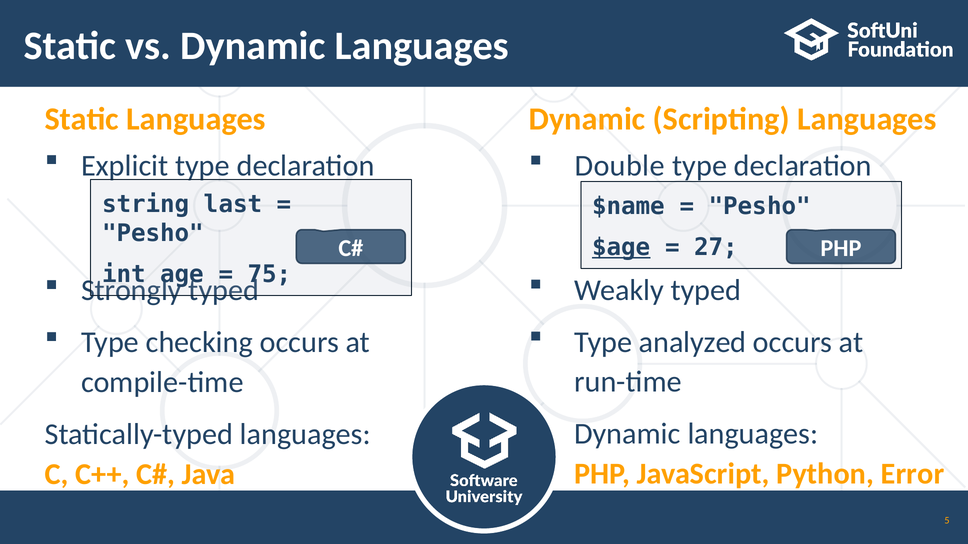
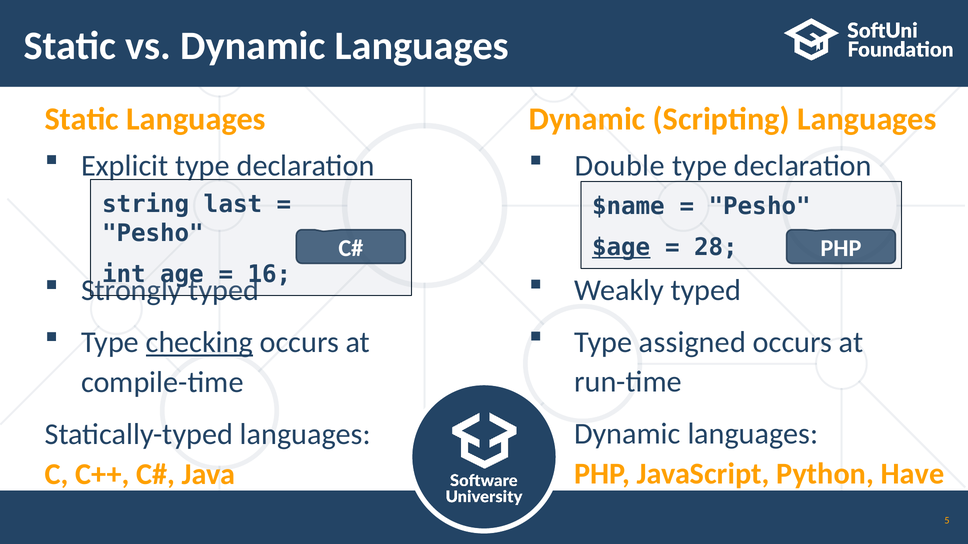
27: 27 -> 28 (716, 247)
75: 75 -> 16 (270, 275)
analyzed: analyzed -> assigned (693, 343)
checking underline: none -> present (199, 343)
Error: Error -> Have (913, 474)
